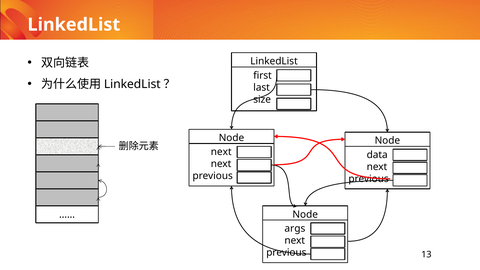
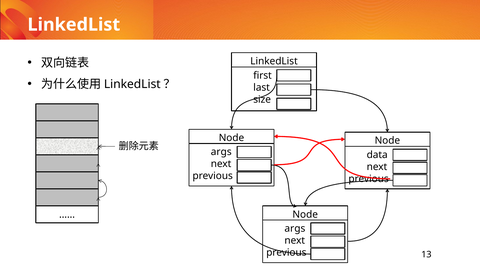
next: next -> args (221, 152)
